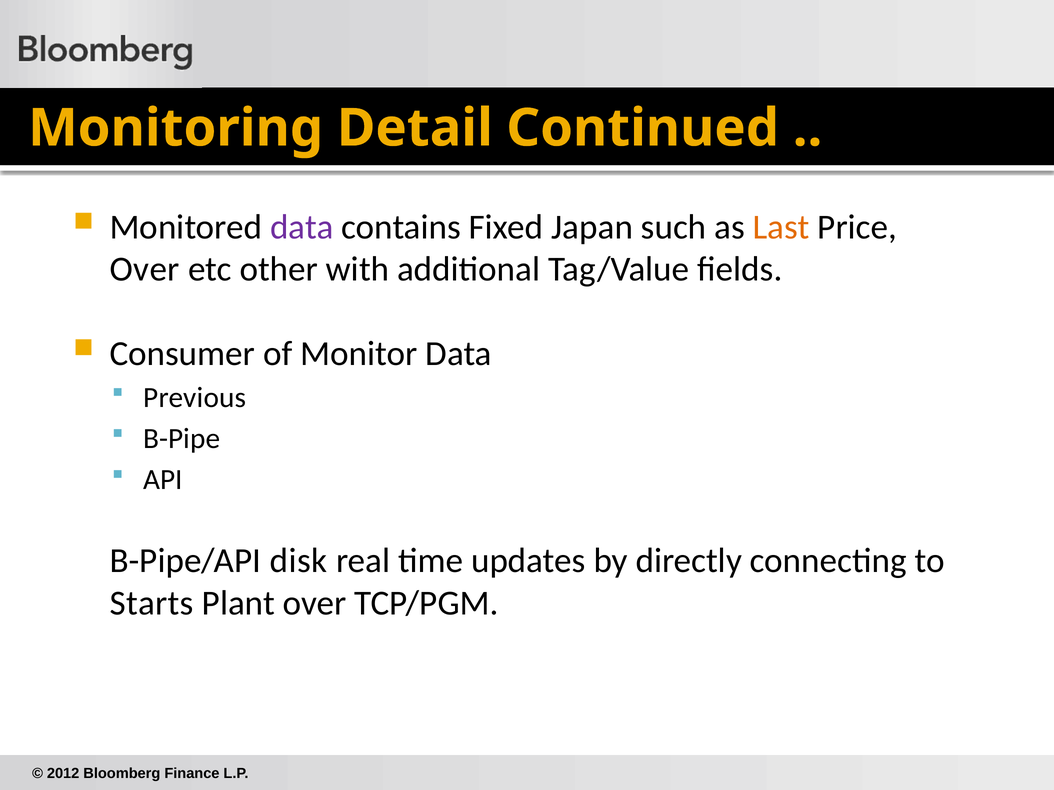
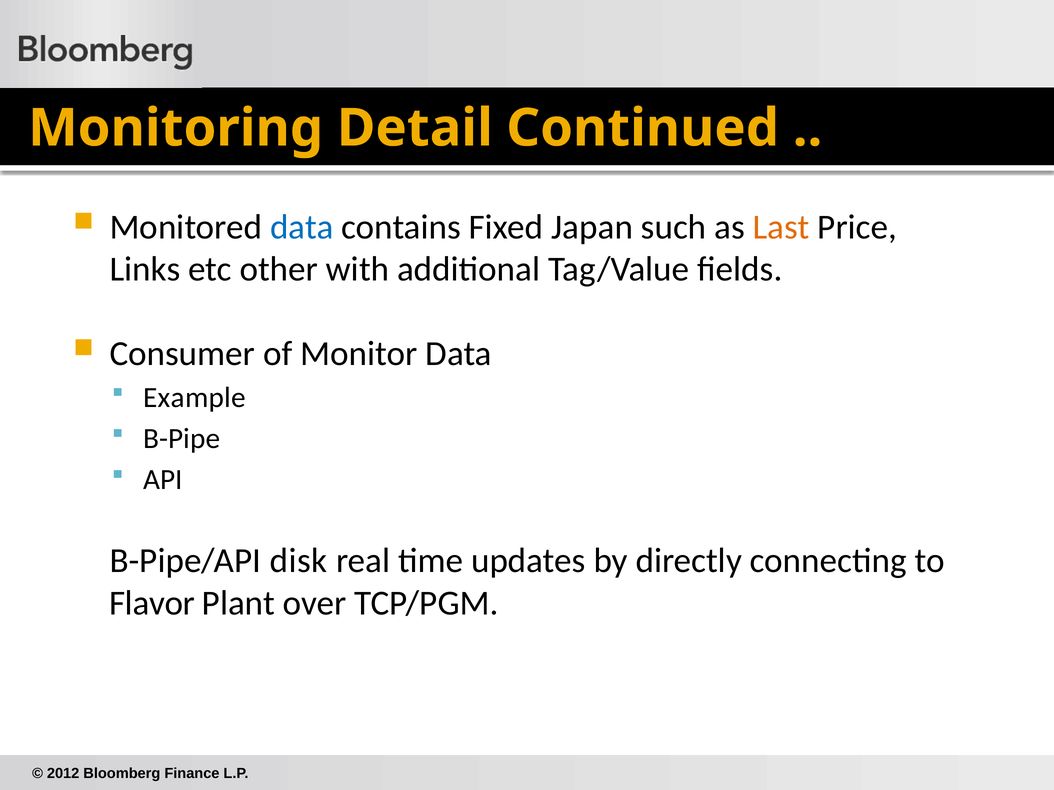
data colour: purple -> blue (302, 227)
Over: Over -> Links (145, 269)
Previous: Previous -> Example (195, 398)
Starts: Starts -> Flavor (152, 603)
